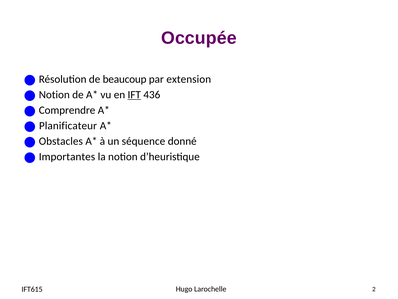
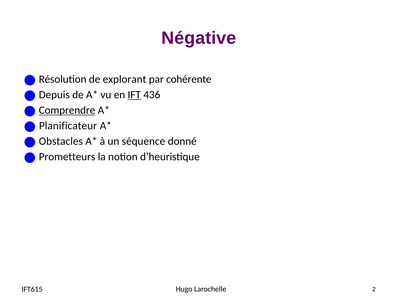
Occupée: Occupée -> Négative (199, 38)
beaucoup: beaucoup -> explorant (125, 79)
extension: extension -> cohérente (189, 79)
Notion: Notion -> Depuis (54, 95)
Comprendre underline: none -> present (67, 110)
Importantes: Importantes -> Prometteurs (67, 157)
